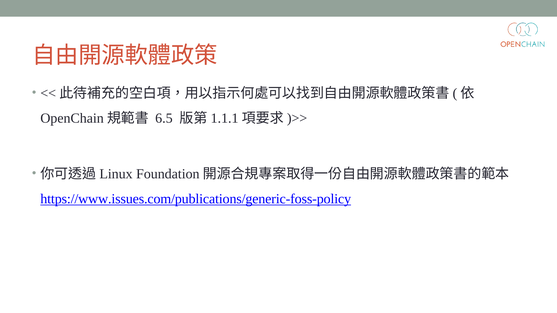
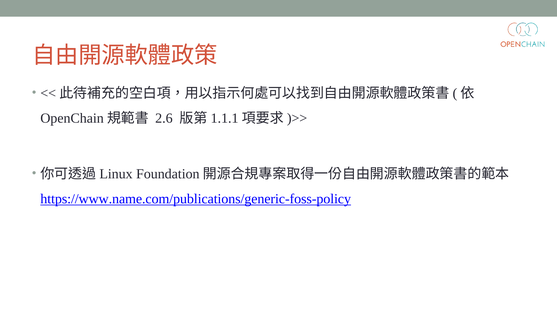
6.5: 6.5 -> 2.6 (164, 118)
https://www.issues.com/publications/generic-foss-policy: https://www.issues.com/publications/generic-foss-policy -> https://www.name.com/publications/generic-foss-policy (196, 199)
